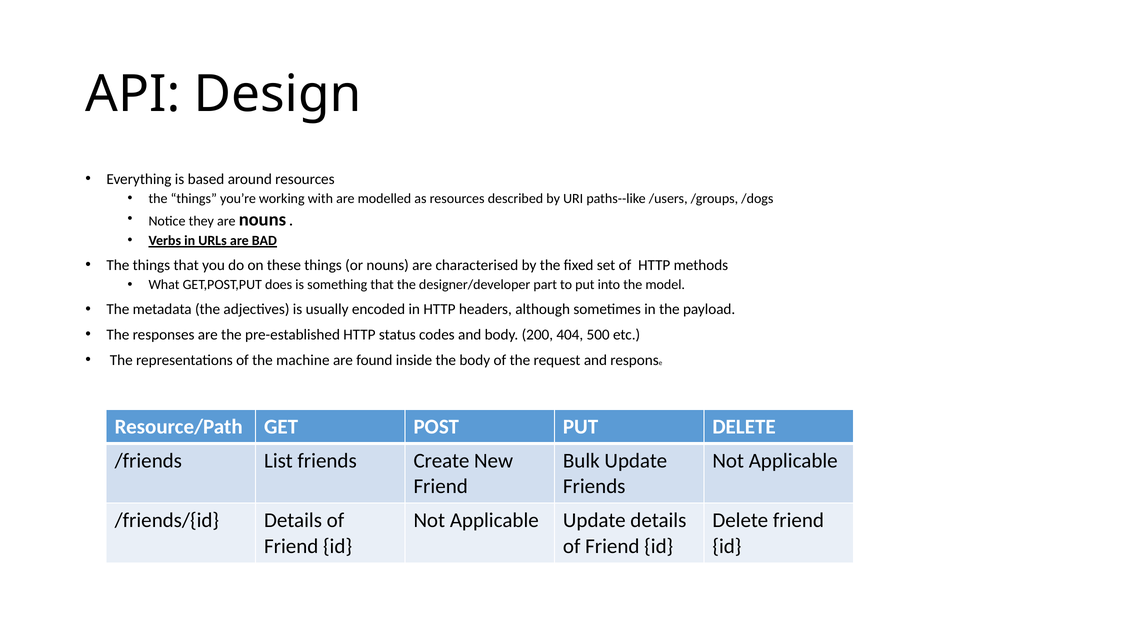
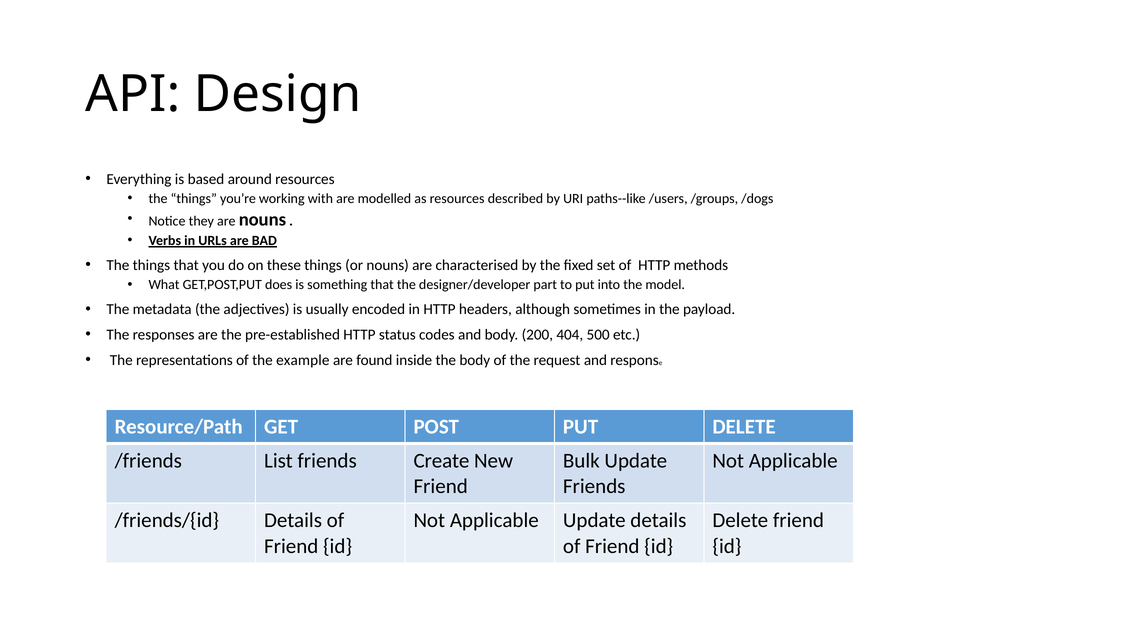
machine: machine -> example (303, 360)
